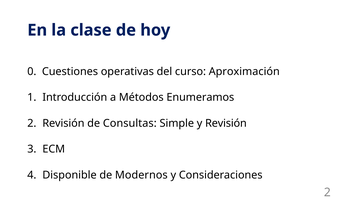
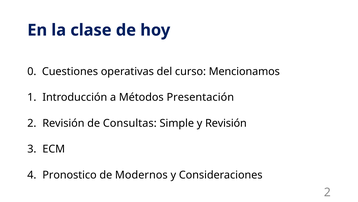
Aproximación: Aproximación -> Mencionamos (244, 71)
Enumeramos: Enumeramos -> Presentación (200, 97)
Disponible: Disponible -> Pronostico (70, 174)
